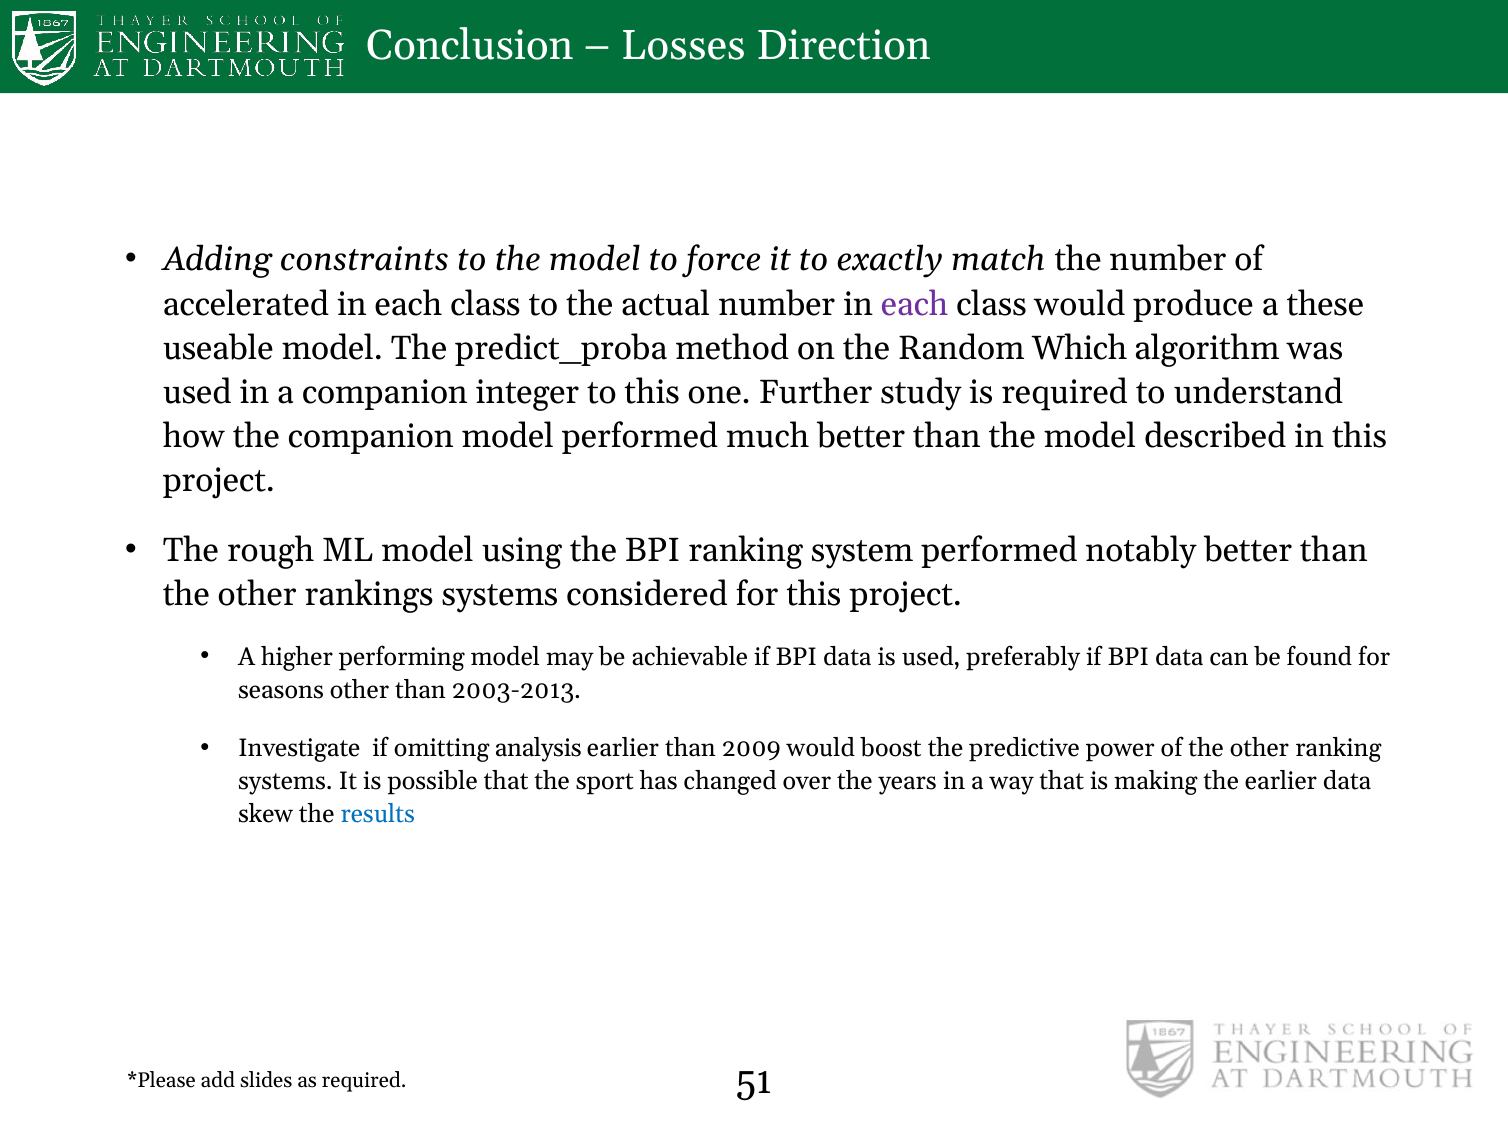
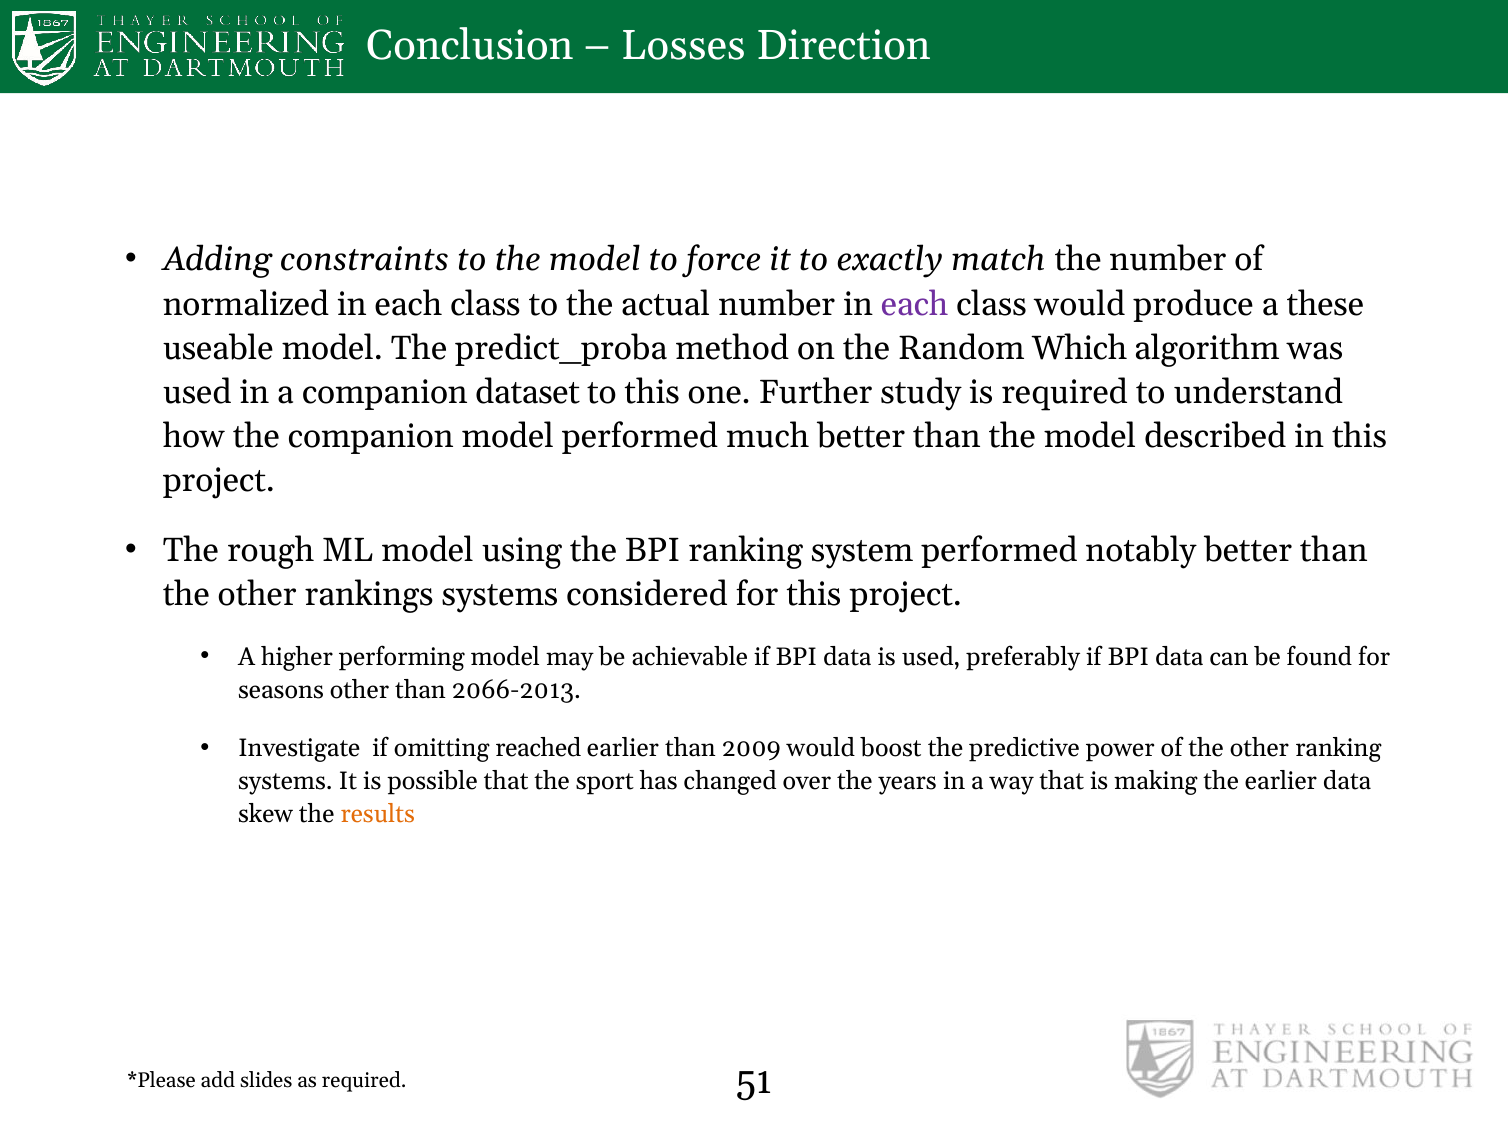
accelerated: accelerated -> normalized (246, 304)
integer: integer -> dataset (528, 392)
2003-2013: 2003-2013 -> 2066-2013 (516, 690)
analysis: analysis -> reached (538, 748)
results colour: blue -> orange (378, 815)
